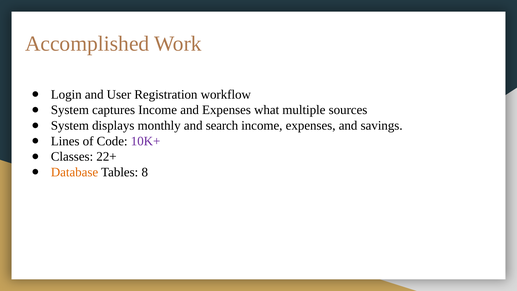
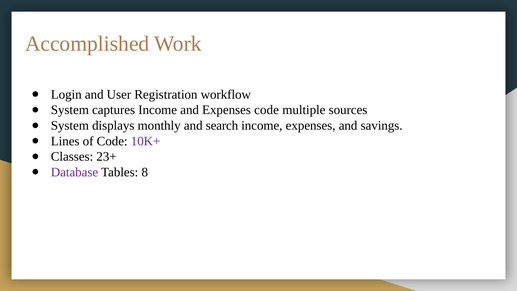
Expenses what: what -> code (267, 110)
22+: 22+ -> 23+ (107, 157)
Database colour: orange -> purple (75, 172)
